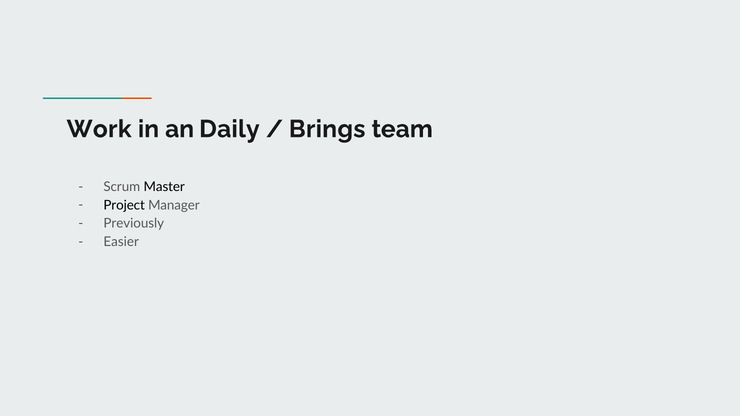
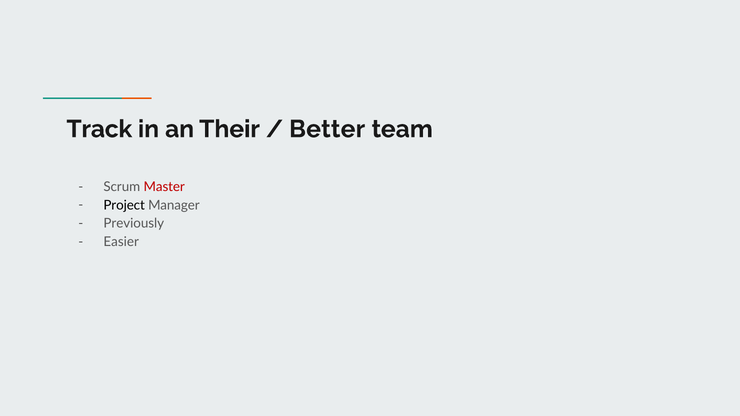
Work: Work -> Track (99, 129)
Daily: Daily -> Their (230, 129)
Brings: Brings -> Better (327, 129)
Master colour: black -> red (164, 187)
